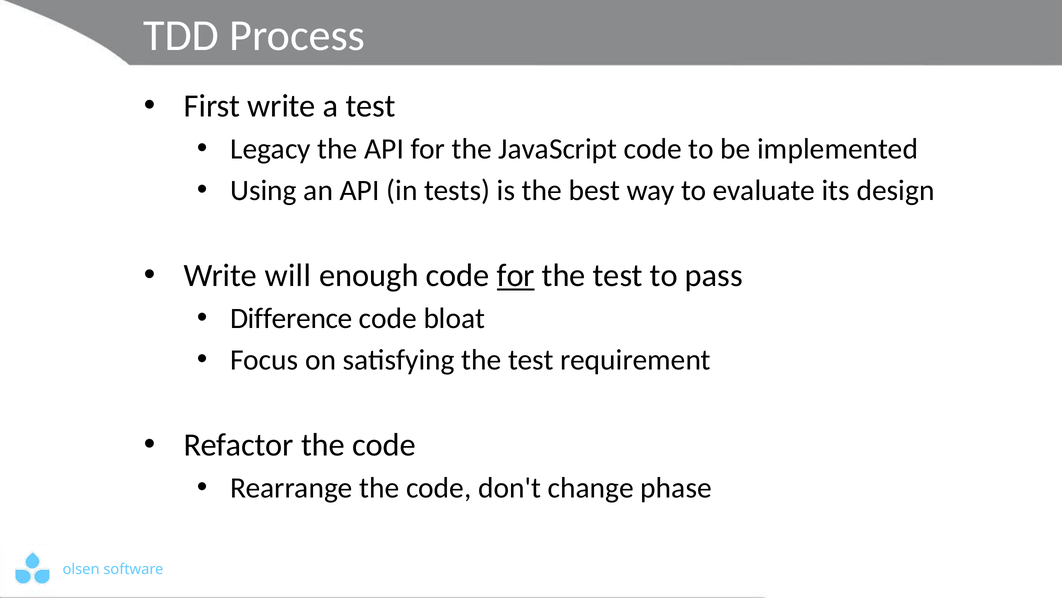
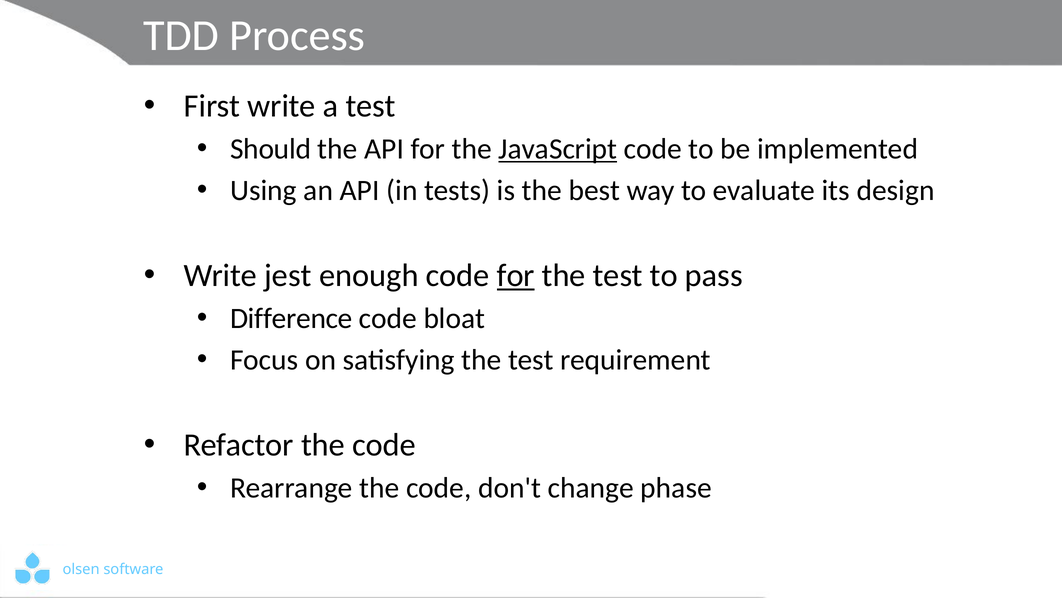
Legacy: Legacy -> Should (271, 149)
JavaScript underline: none -> present (558, 149)
will: will -> jest (288, 275)
